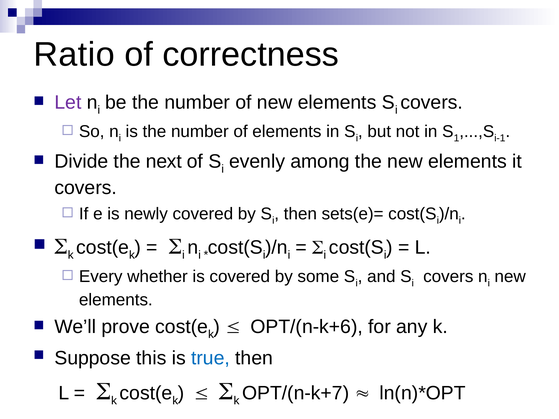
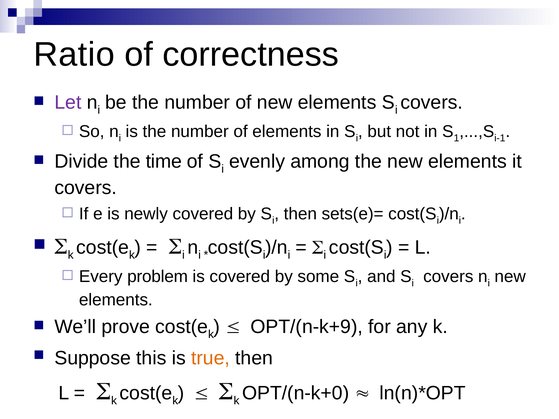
next: next -> time (164, 162)
whether: whether -> problem (158, 277)
OPT/(n-k+6: OPT/(n-k+6 -> OPT/(n-k+9 (307, 327)
true colour: blue -> orange (211, 358)
OPT/(n-k+7: OPT/(n-k+7 -> OPT/(n-k+0 (296, 393)
